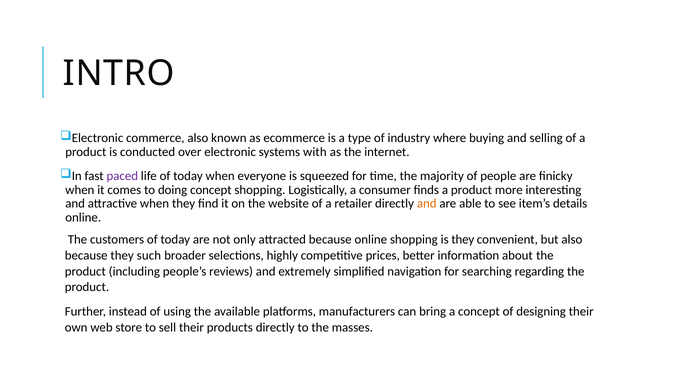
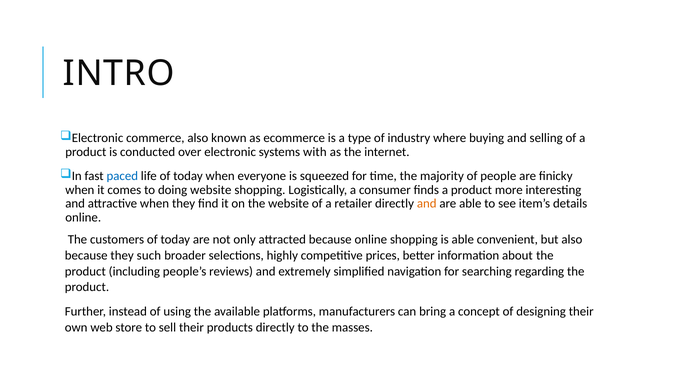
paced colour: purple -> blue (122, 176)
doing concept: concept -> website (211, 190)
is they: they -> able (463, 239)
